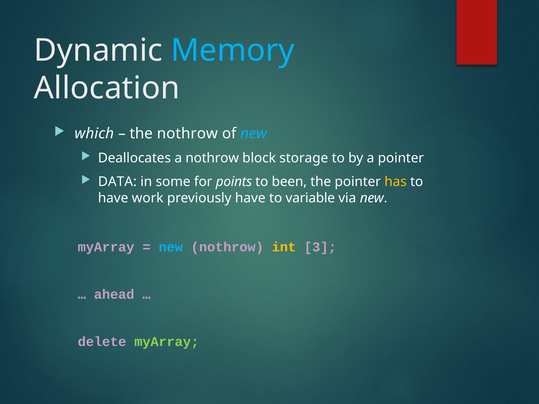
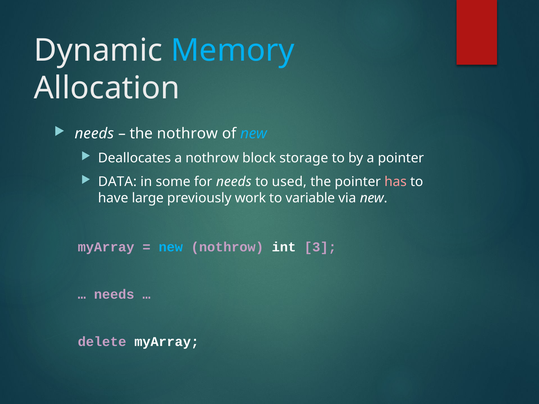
which: which -> needs (94, 134)
for points: points -> needs (234, 182)
been: been -> used (289, 182)
has colour: yellow -> pink (396, 182)
work: work -> large (148, 198)
previously have: have -> work (250, 198)
int colour: yellow -> white (284, 247)
ahead: ahead -> needs (114, 295)
myArray colour: light green -> white (167, 342)
